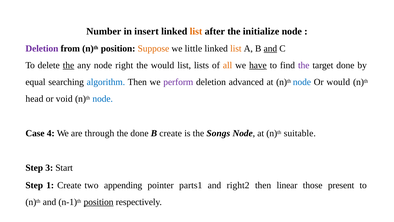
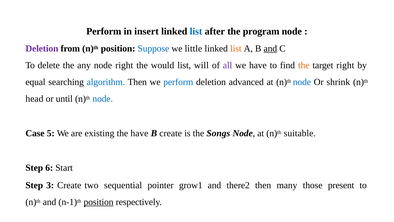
Number: Number -> Perform (104, 31)
list colour: orange -> blue (196, 31)
initialize: initialize -> program (261, 31)
Suppose colour: orange -> blue (153, 48)
the underline: present -> none (69, 65)
lists: lists -> will (201, 65)
all colour: orange -> purple (228, 65)
have underline: present -> none (258, 65)
the colour: purple -> orange (304, 65)
target done: done -> right (345, 65)
perform colour: purple -> blue (178, 82)
Or would: would -> shrink (338, 82)
void: void -> until (64, 99)
4: 4 -> 5 (51, 133)
through: through -> existing (100, 133)
the done: done -> have (139, 133)
3: 3 -> 6 (49, 168)
1: 1 -> 3 (50, 185)
appending: appending -> sequential (123, 185)
parts1: parts1 -> grow1 (191, 185)
right2: right2 -> there2 (238, 185)
linear: linear -> many (287, 185)
